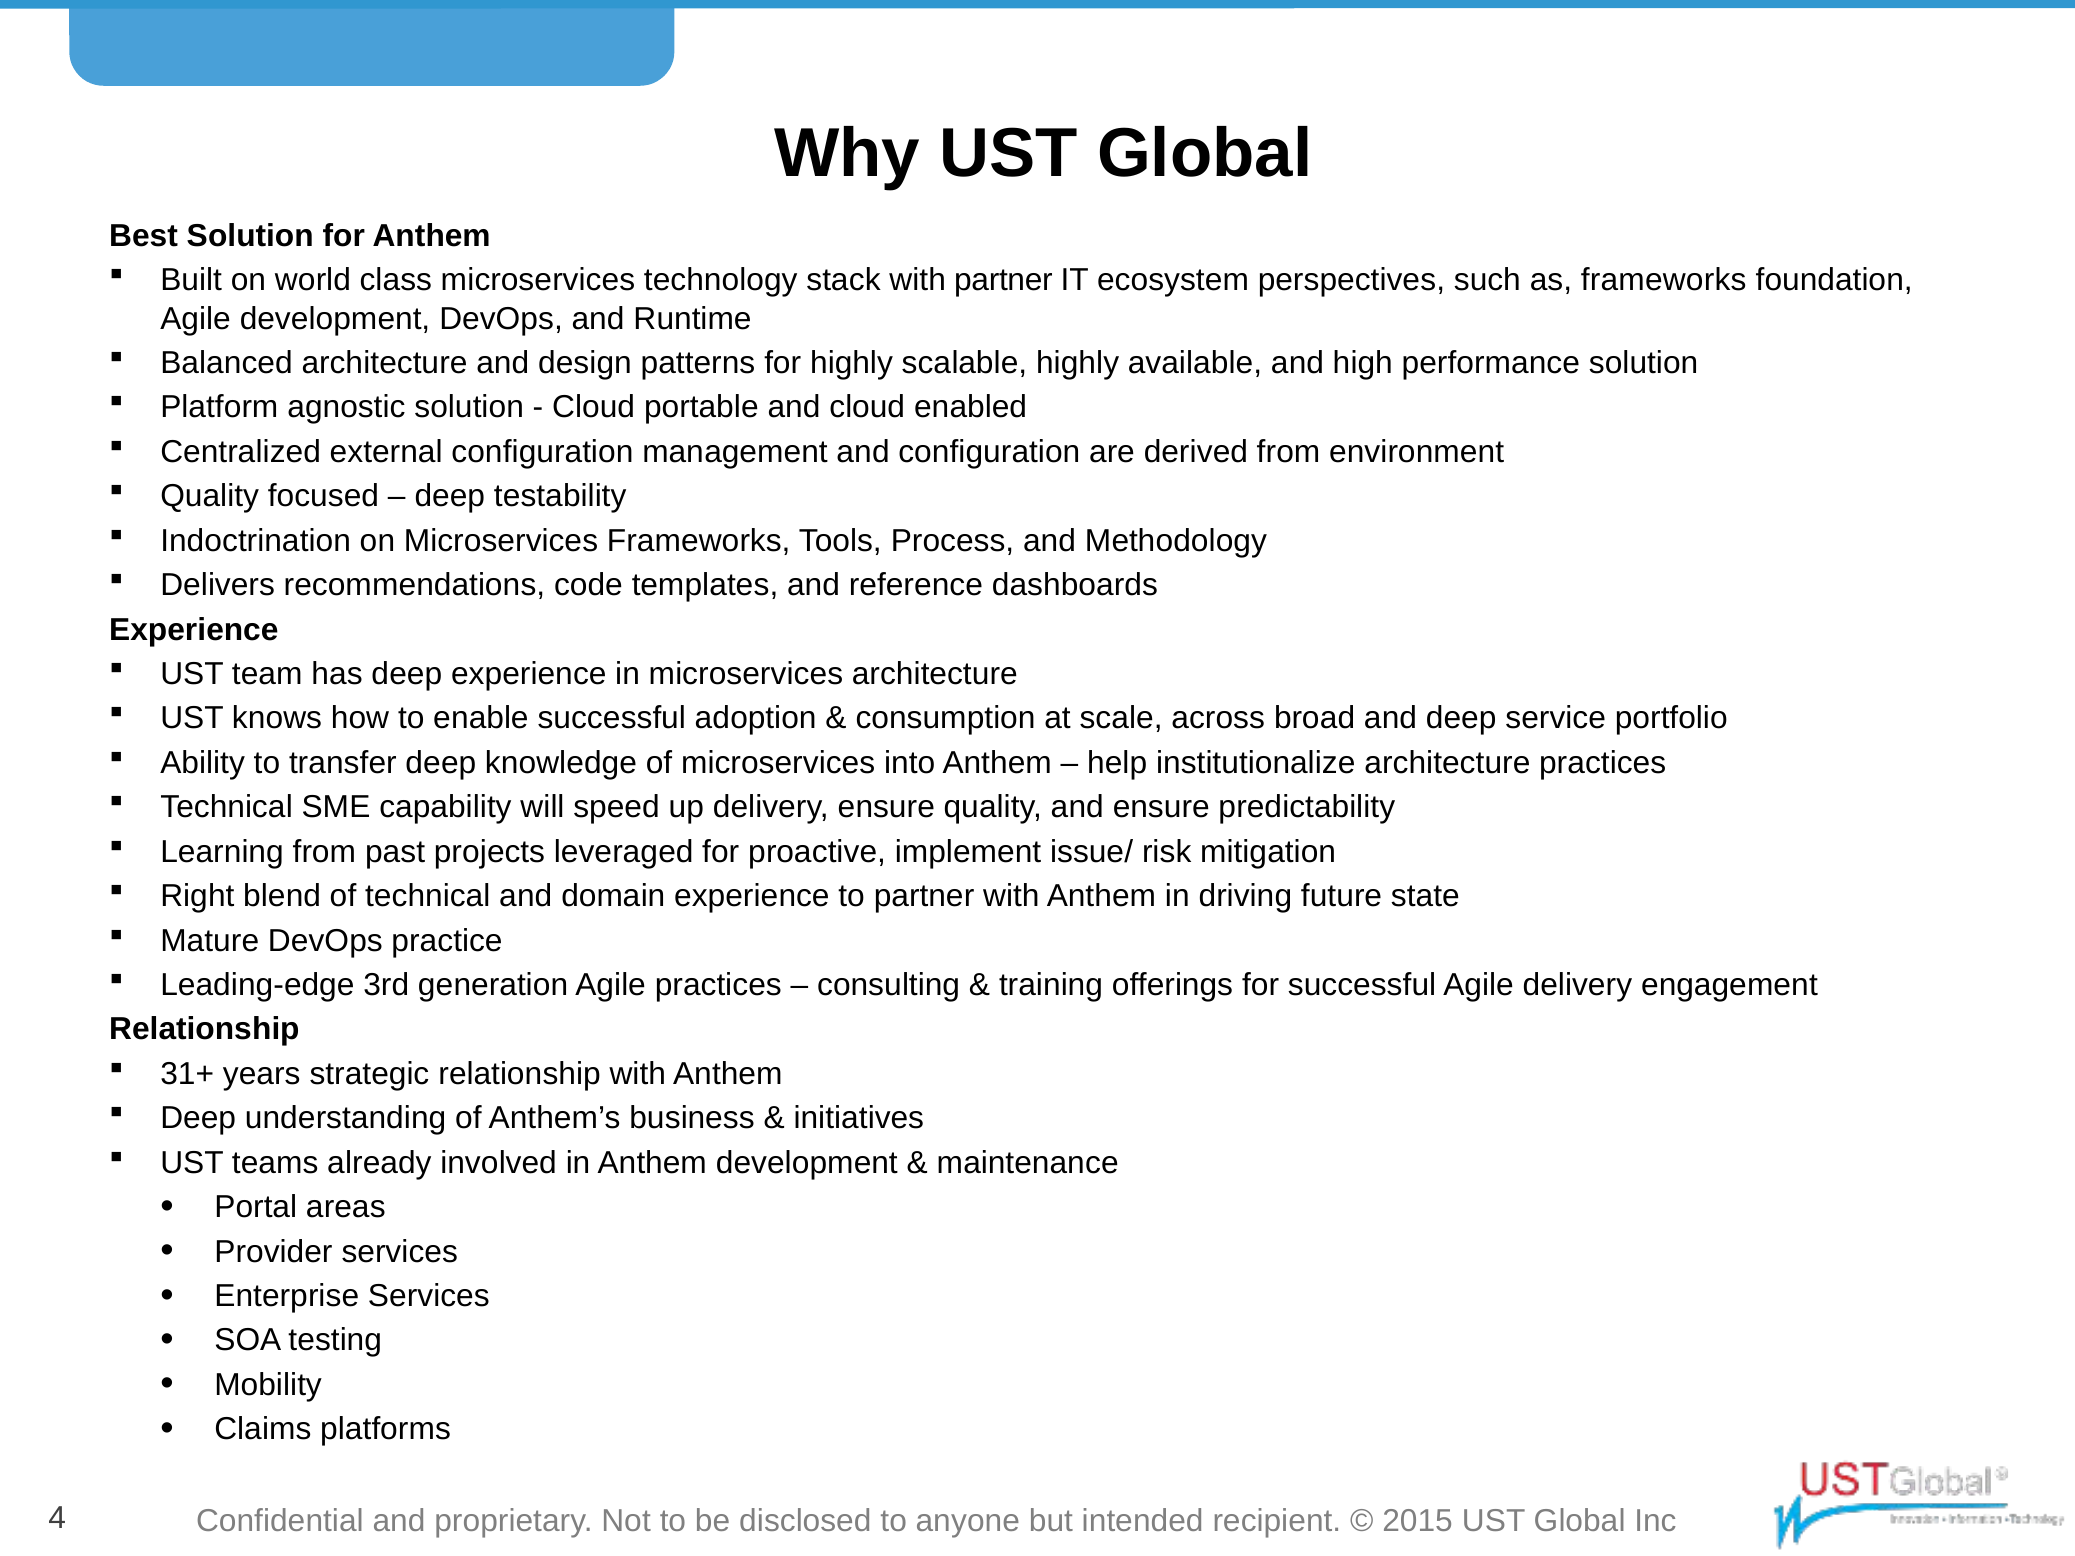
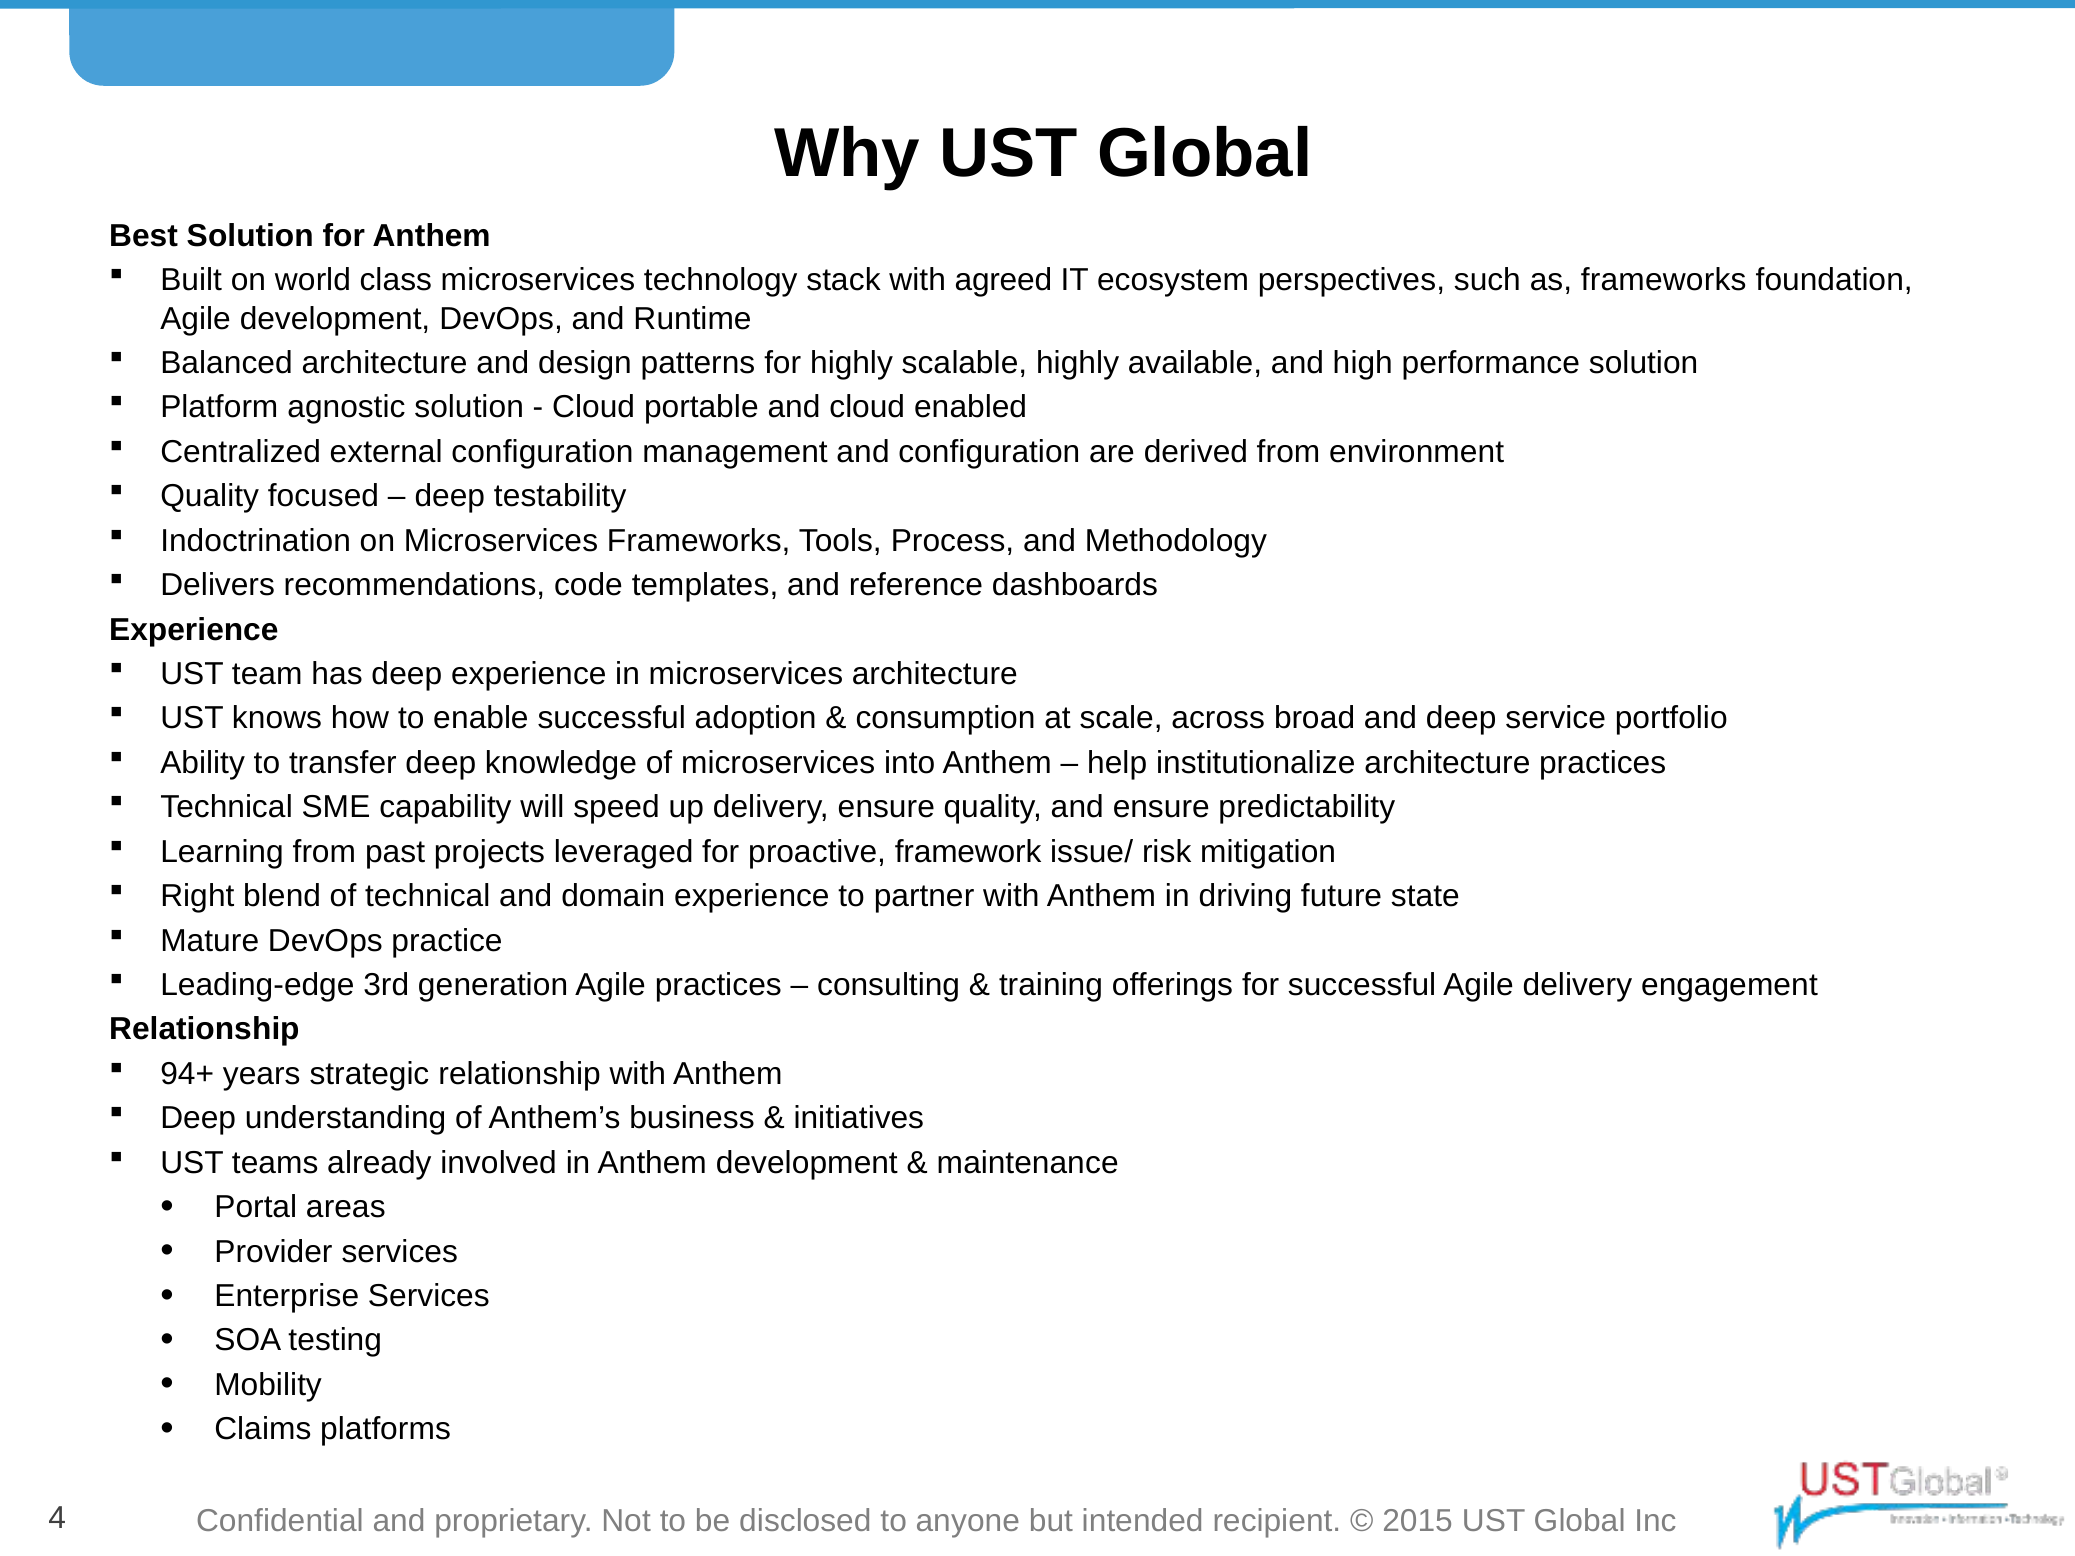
with partner: partner -> agreed (1003, 281)
implement: implement -> framework (968, 852)
31+: 31+ -> 94+ (187, 1074)
